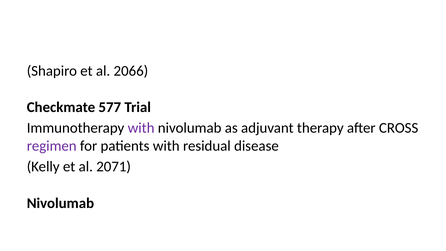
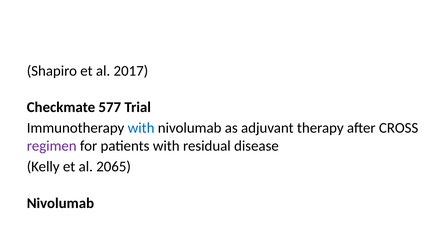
2066: 2066 -> 2017 (131, 71)
with colour: purple -> blue (141, 128)
2071: 2071 -> 2065 (114, 167)
